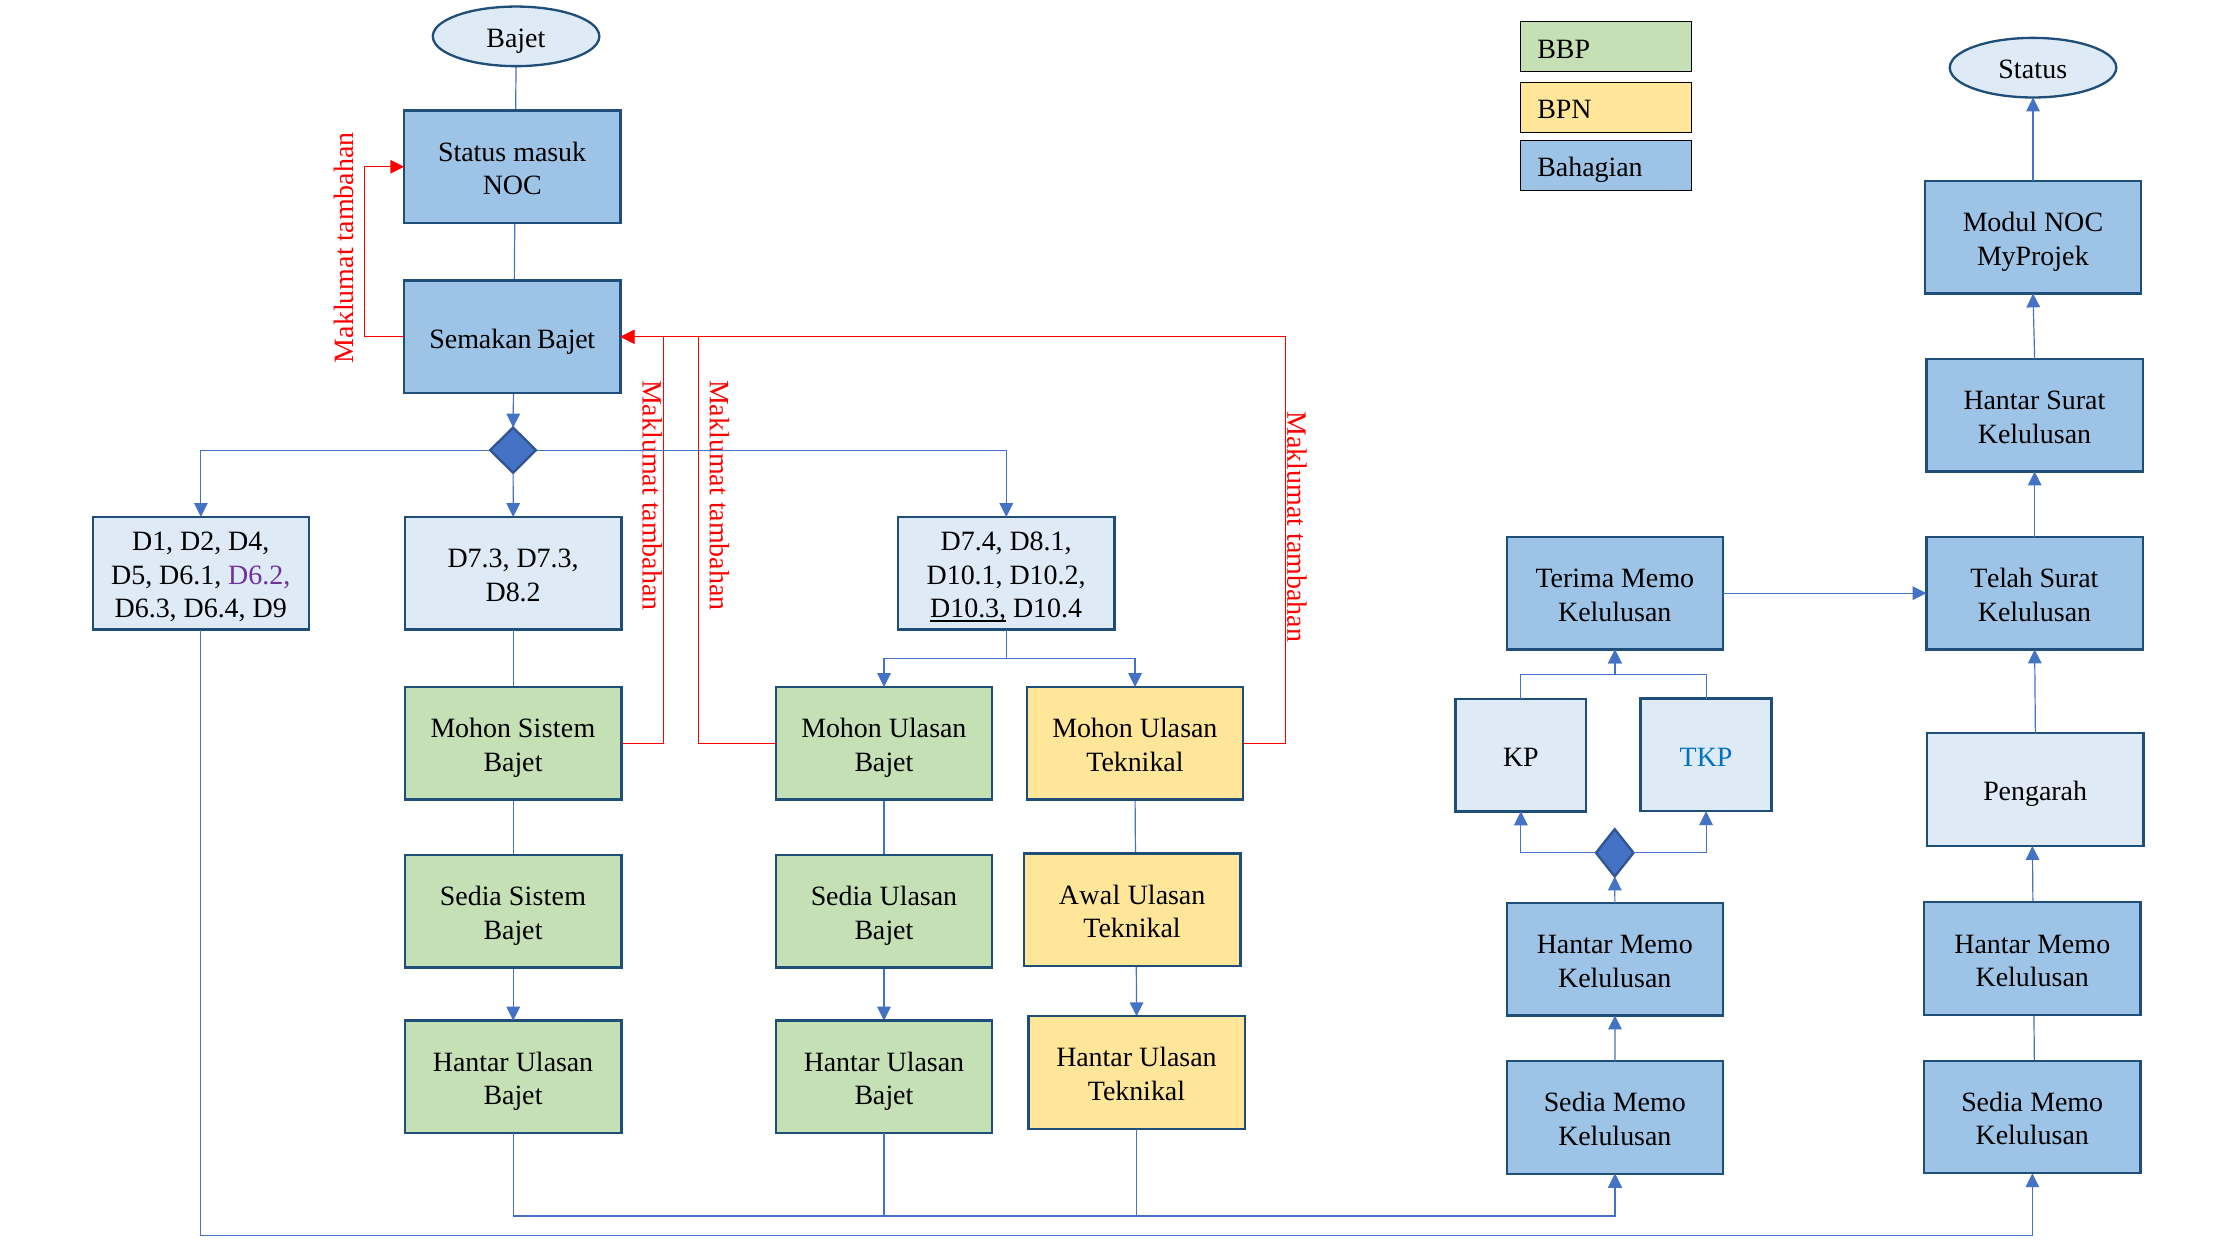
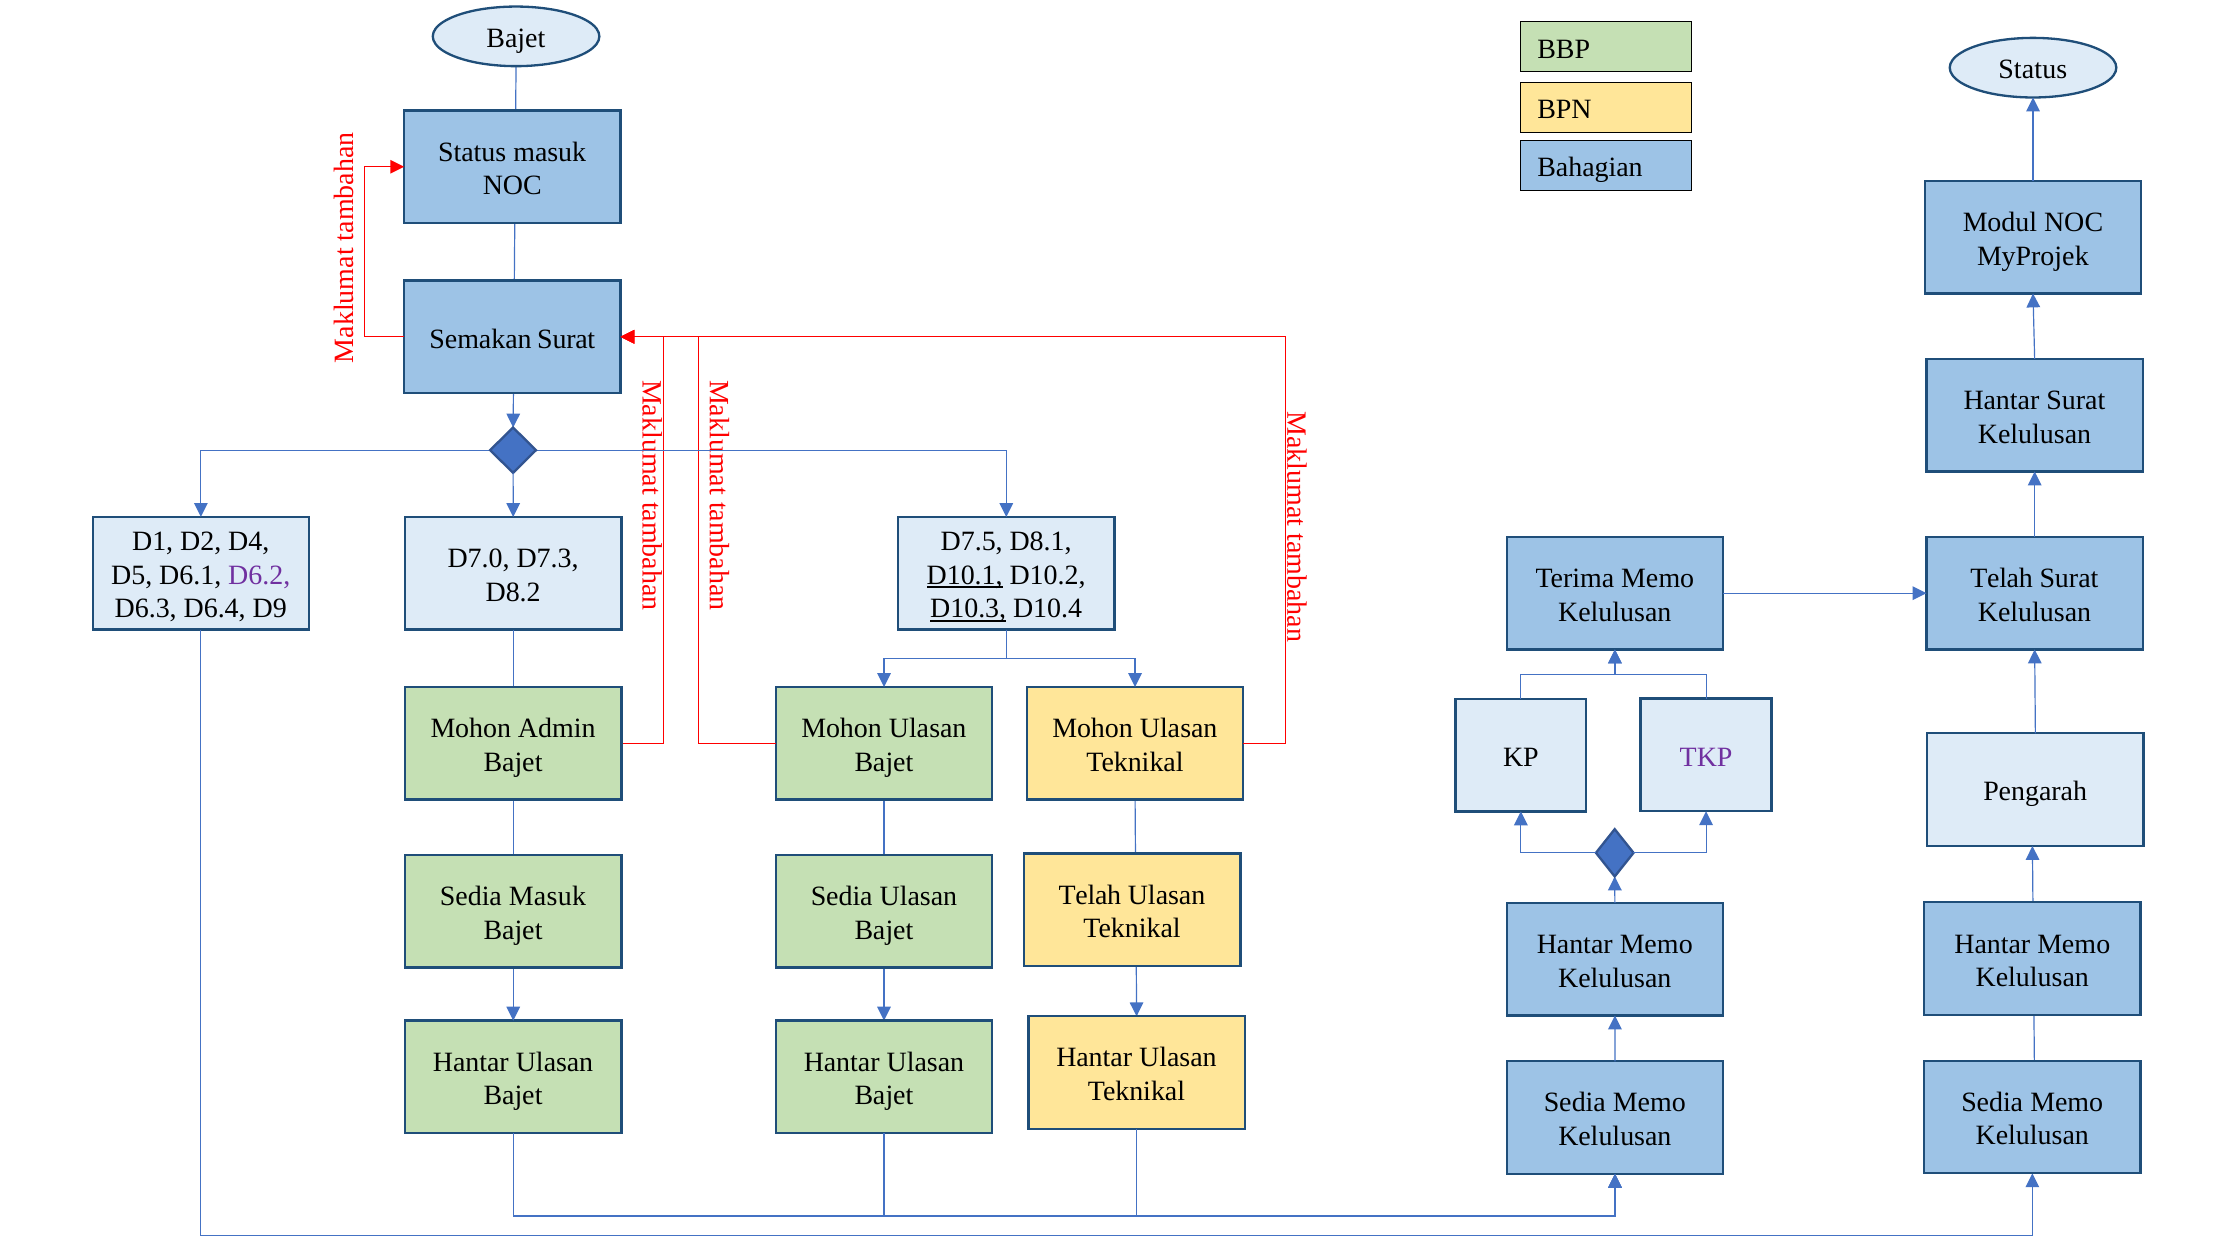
Semakan Bajet: Bajet -> Surat (566, 339)
D7.4: D7.4 -> D7.5 (972, 542)
D7.3: D7.3 -> D7.0 (479, 558)
D10.1 underline: none -> present (965, 575)
Mohon Sistem: Sistem -> Admin (557, 728)
TKP colour: blue -> purple (1706, 757)
Awal: Awal -> Telah (1090, 895)
Sedia Sistem: Sistem -> Masuk (547, 896)
